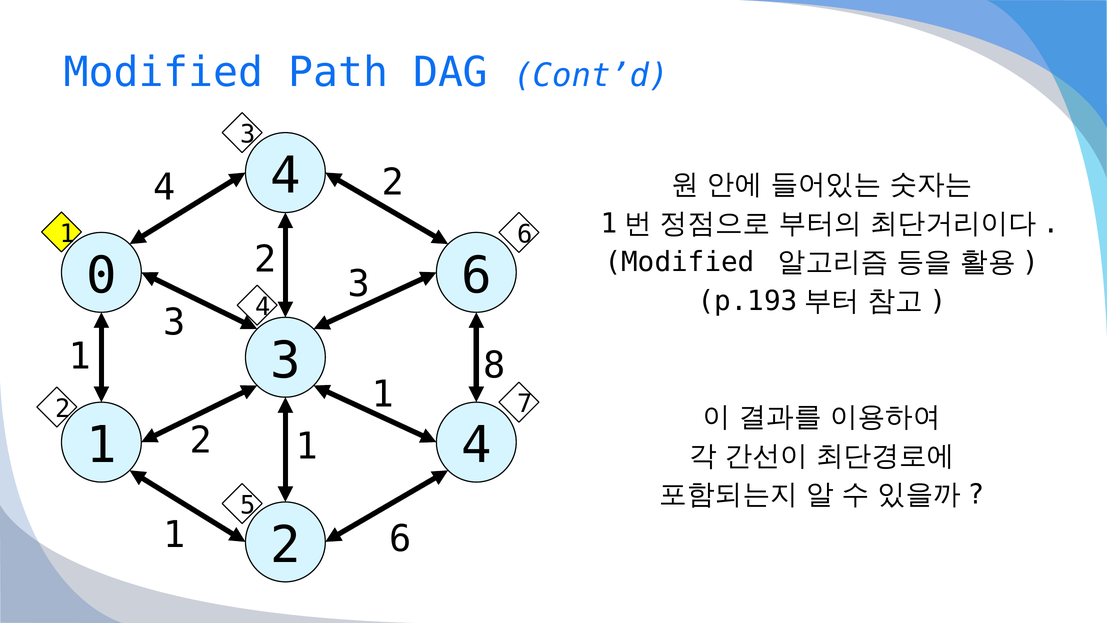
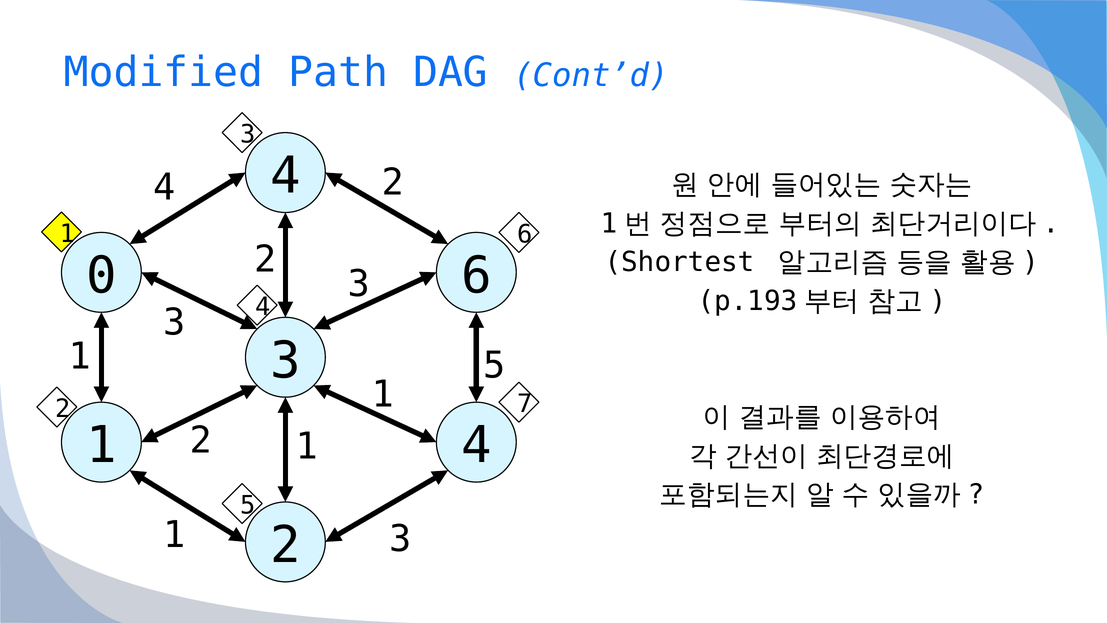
Modified: Modified -> Shortest (680, 262)
1 8: 8 -> 5 (494, 366)
6: 6 -> 3 (401, 539)
